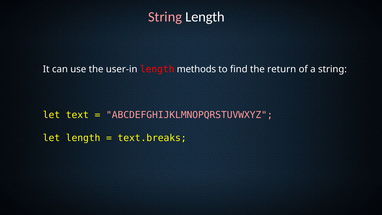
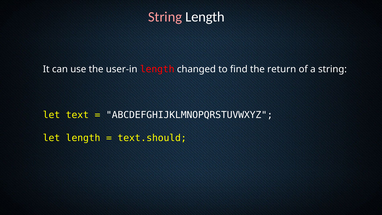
methods: methods -> changed (196, 69)
ABCDEFGHIJKLMNOPQRSTUVWXYZ colour: pink -> white (189, 115)
text.breaks: text.breaks -> text.should (152, 138)
